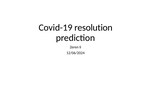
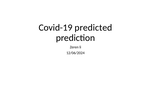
resolution: resolution -> predicted (93, 28)
